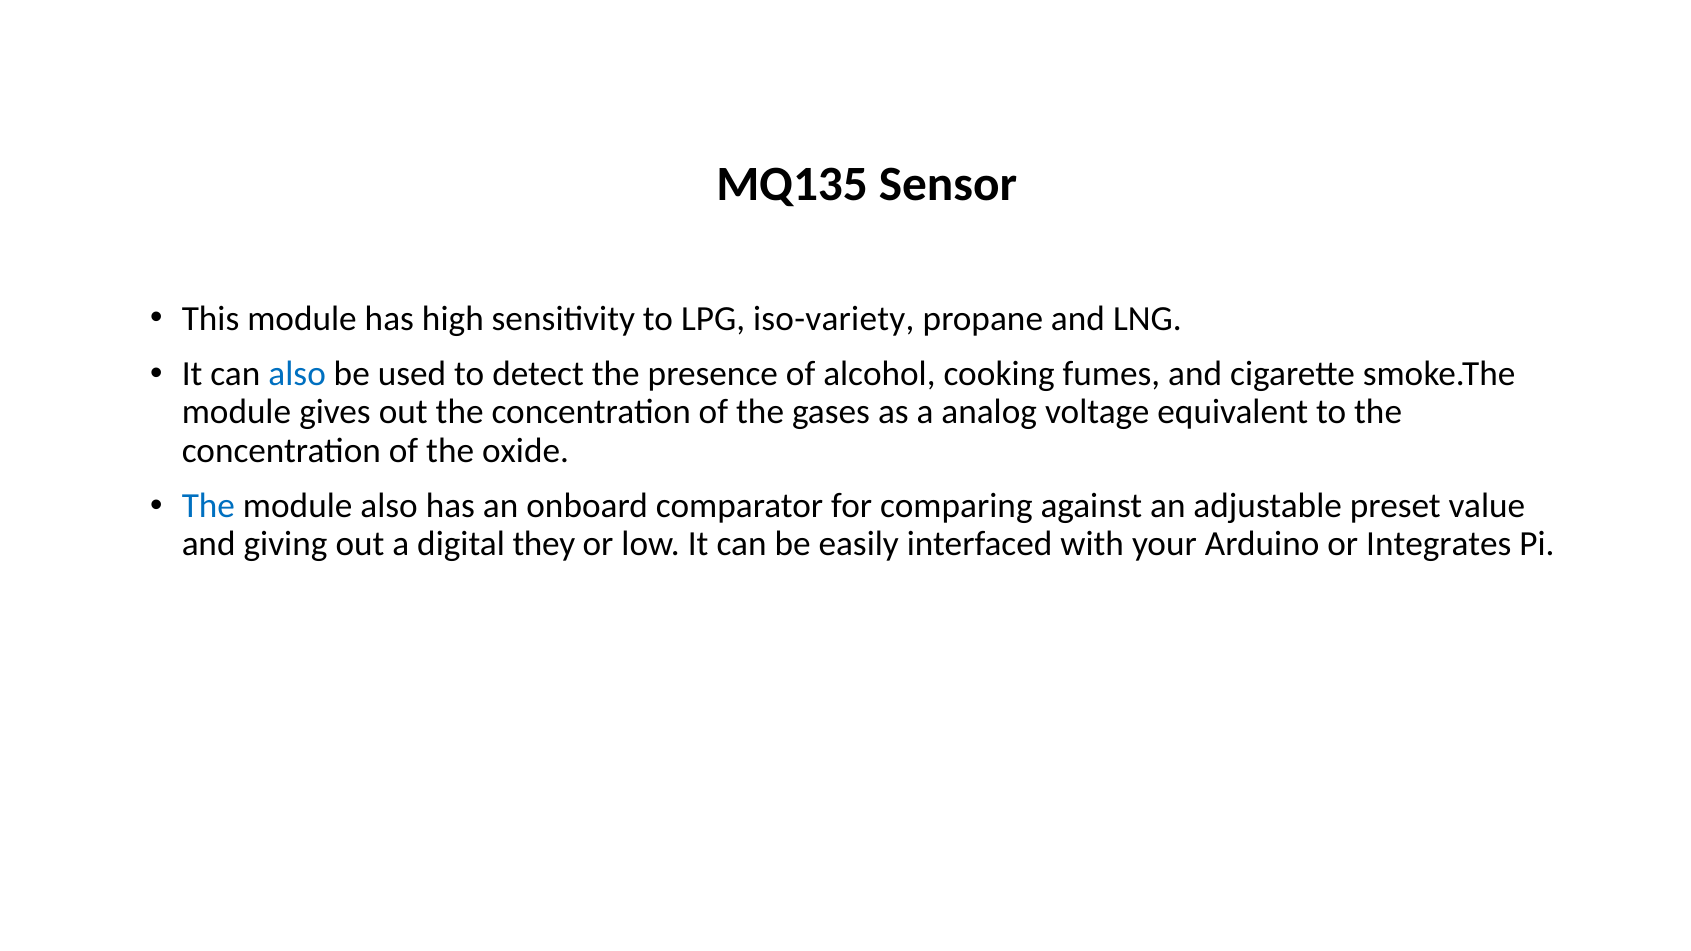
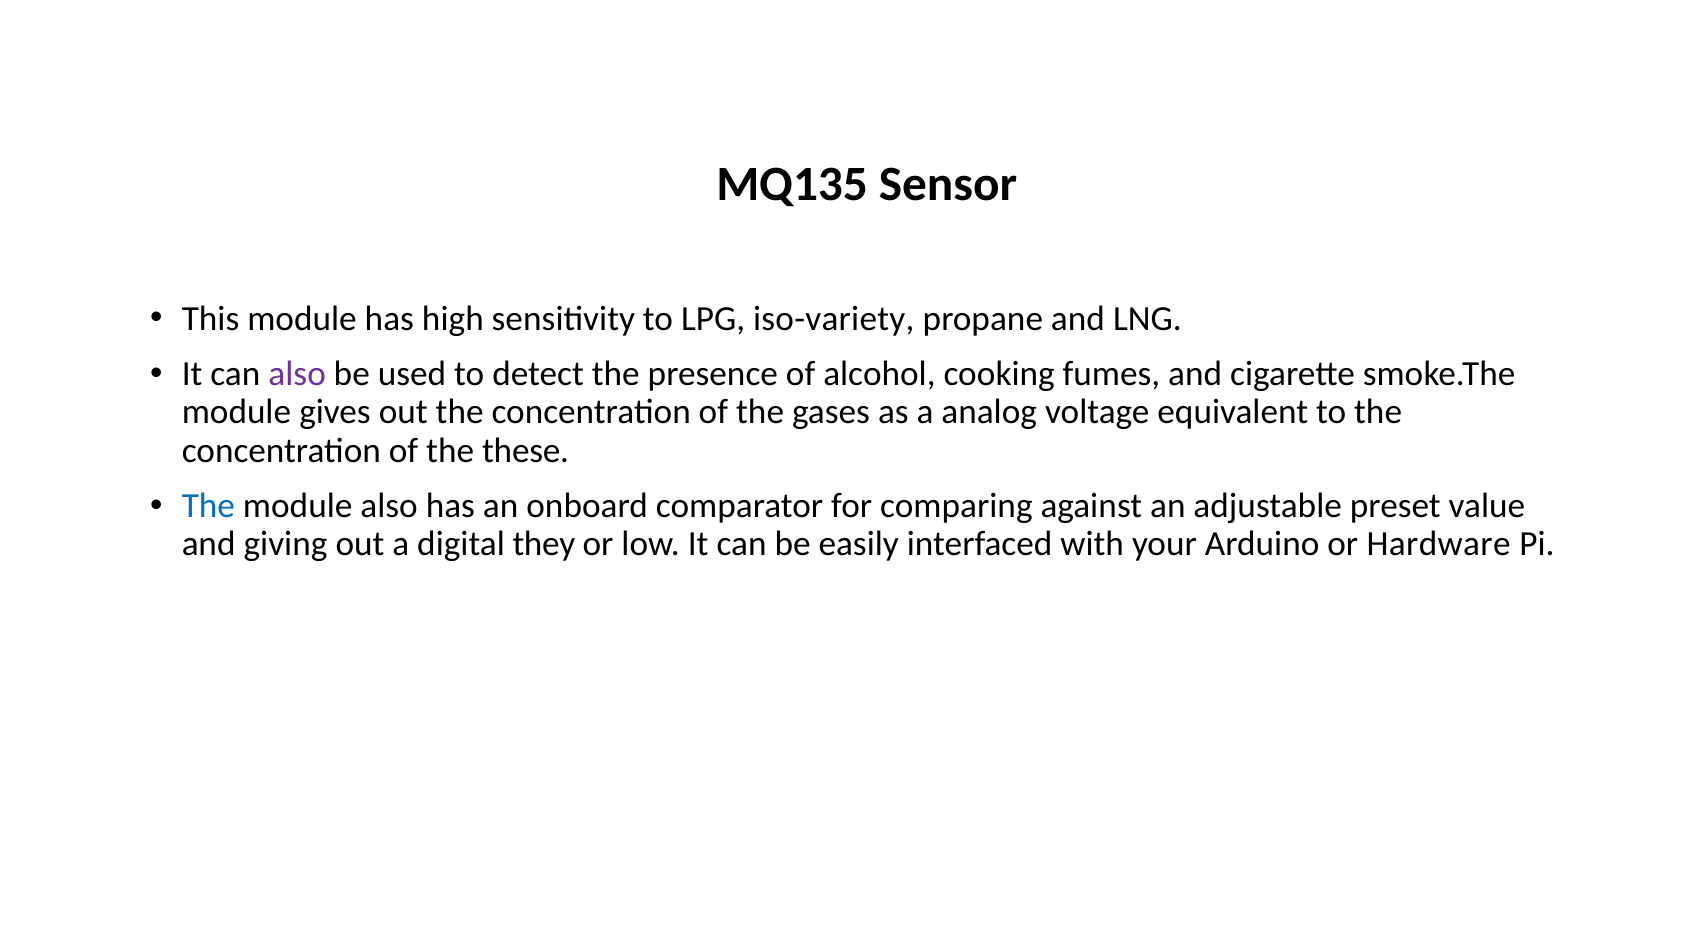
also colour: blue -> purple (297, 374)
oxide: oxide -> these (526, 450)
Integrates: Integrates -> Hardware (1439, 544)
